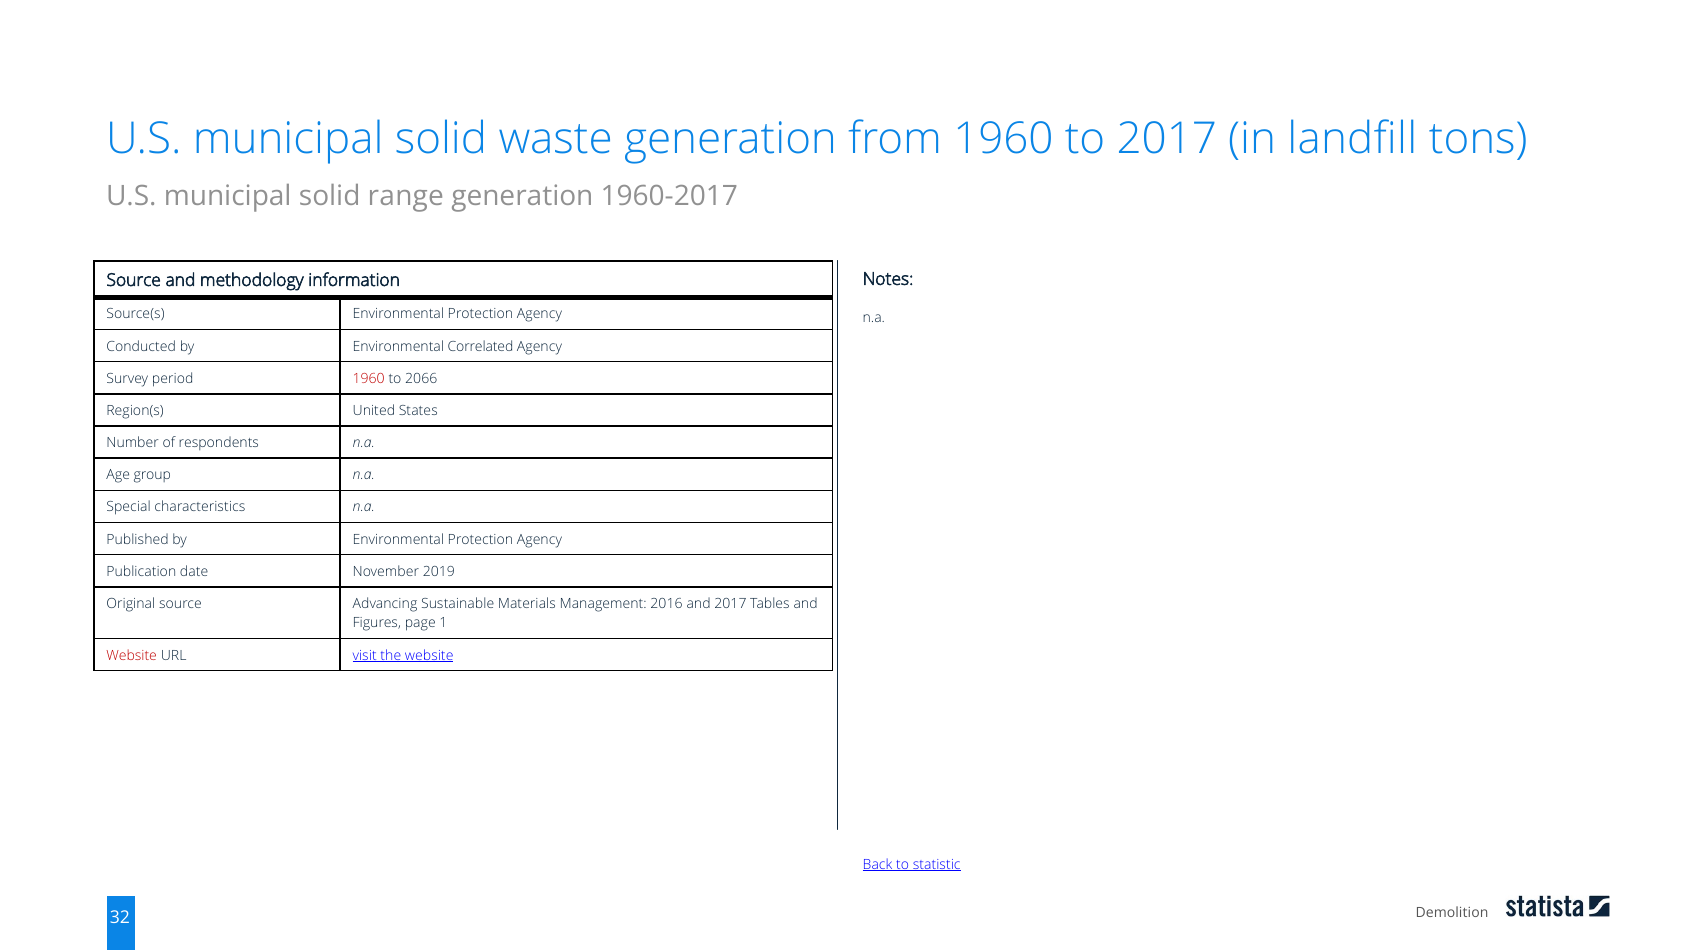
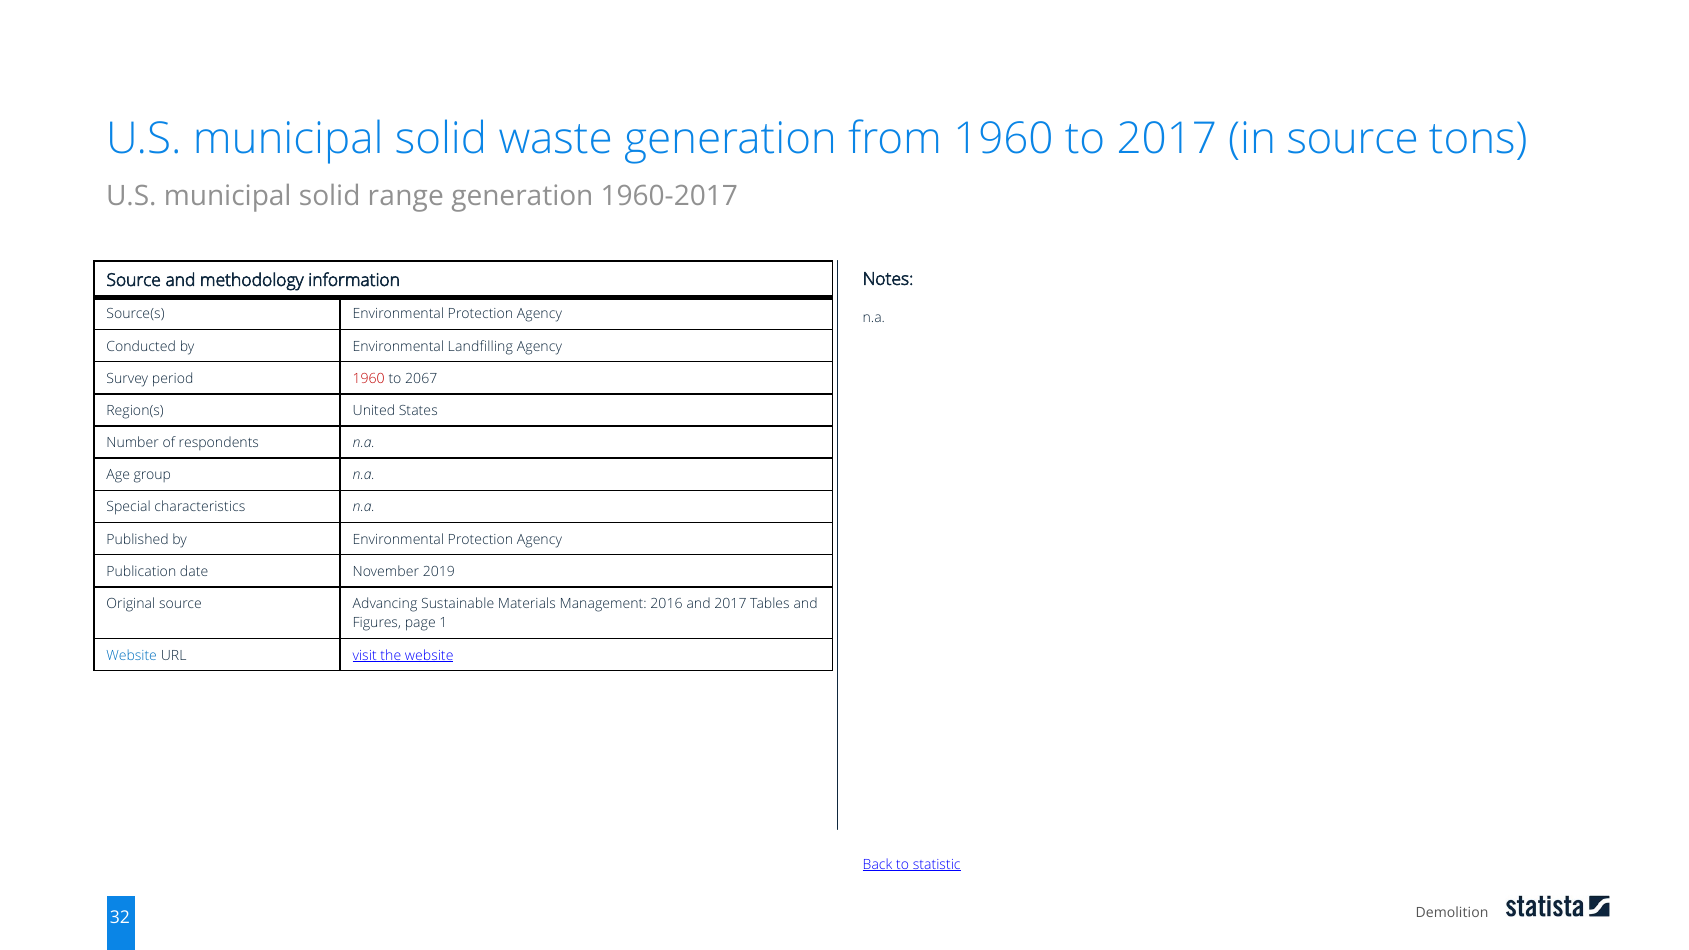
in landfill: landfill -> source (1353, 139)
Correlated: Correlated -> Landfilling (480, 347)
2066: 2066 -> 2067 (421, 379)
Website colour: red -> blue (132, 655)
